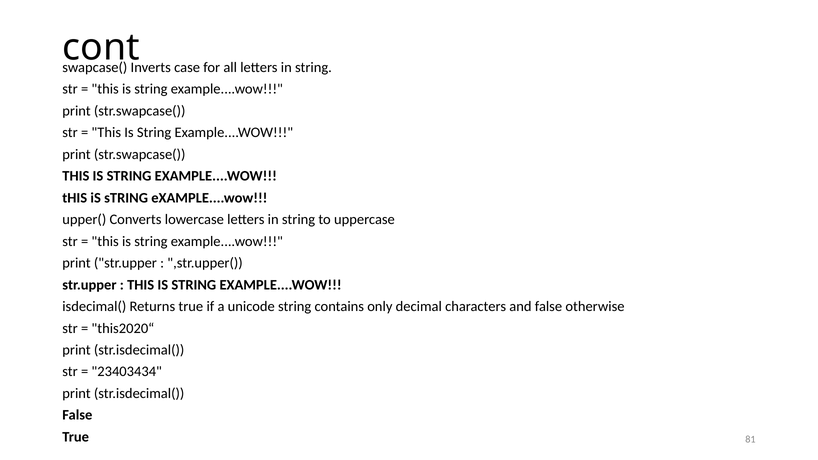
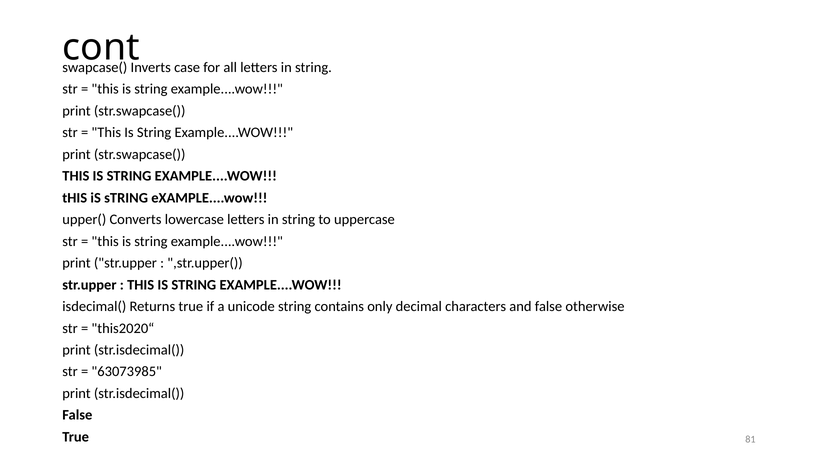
23403434: 23403434 -> 63073985 (127, 372)
